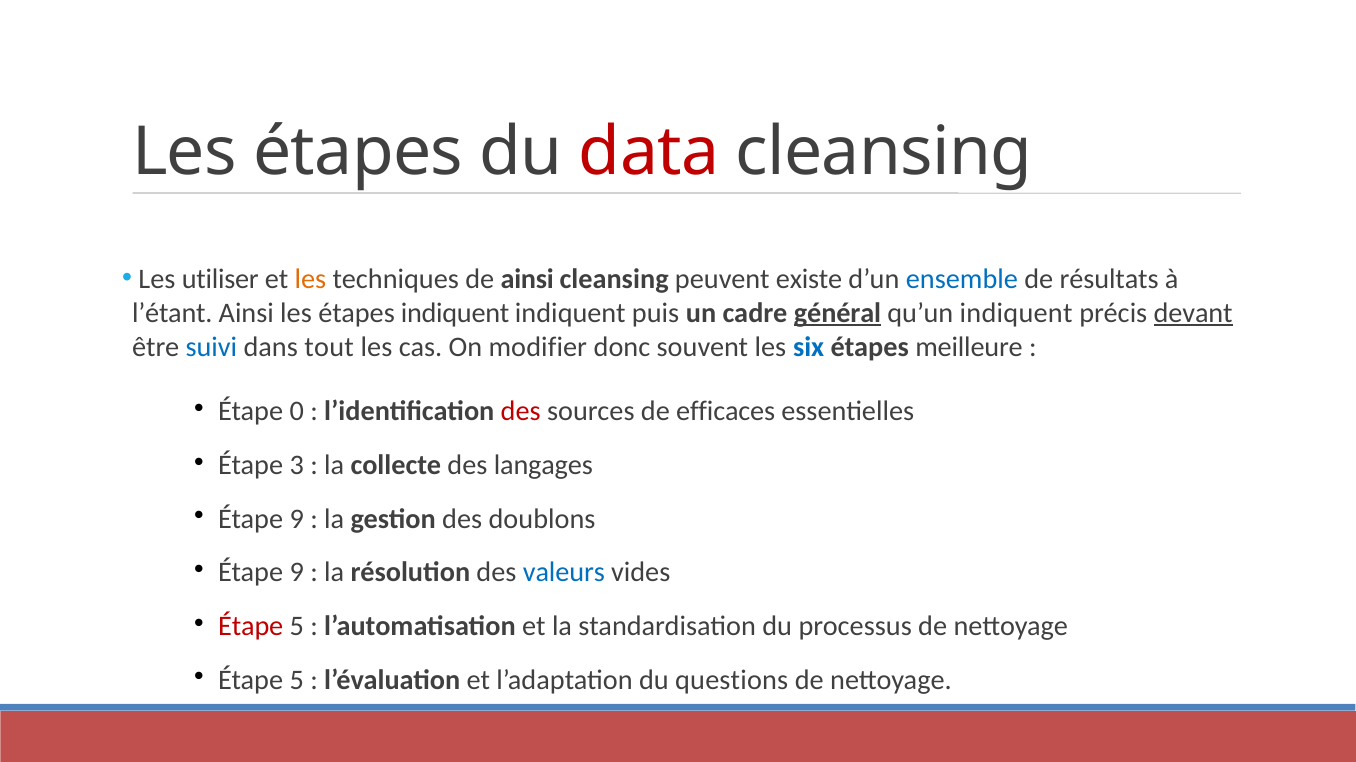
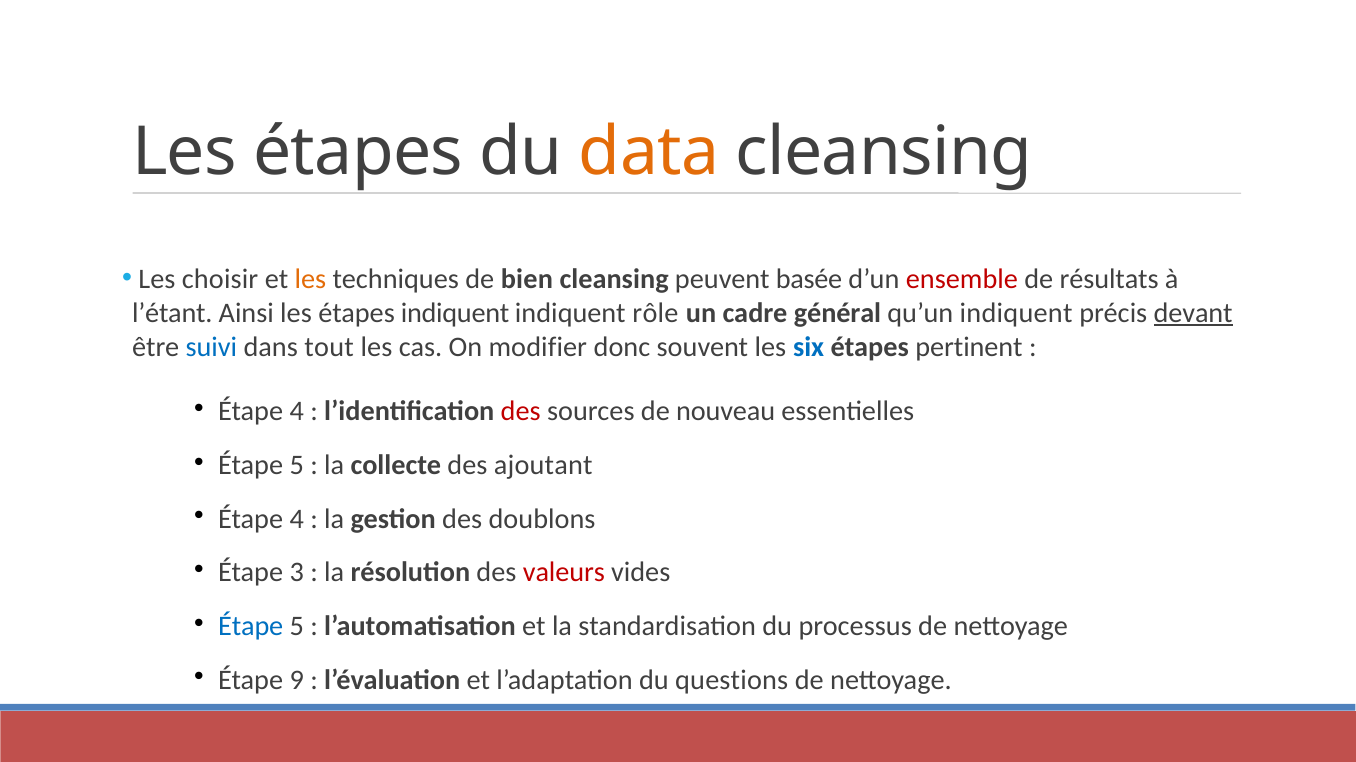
data colour: red -> orange (649, 152)
utiliser: utiliser -> choisir (220, 279)
de ainsi: ainsi -> bien (527, 279)
existe: existe -> basée (809, 279)
ensemble colour: blue -> red (962, 279)
puis: puis -> rôle (655, 313)
général underline: present -> none (837, 313)
meilleure: meilleure -> pertinent (969, 347)
0: 0 -> 4 (297, 412)
efficaces: efficaces -> nouveau (726, 412)
3: 3 -> 5 (297, 466)
langages: langages -> ajoutant (543, 466)
9: 9 -> 4 (297, 519)
9: 9 -> 3 (297, 573)
valeurs colour: blue -> red (564, 573)
Étape colour: red -> blue (251, 627)
5: 5 -> 9 (297, 681)
